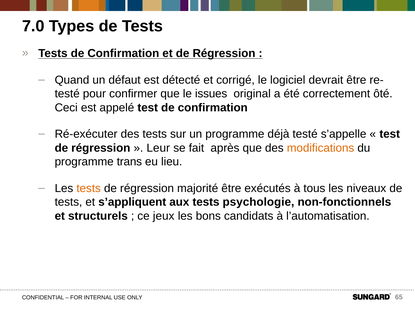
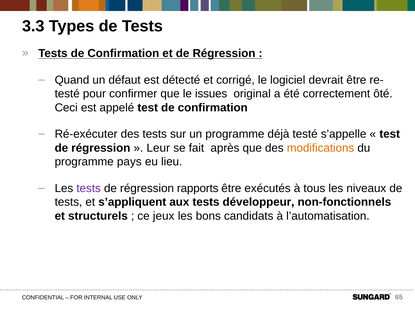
7.0: 7.0 -> 3.3 (33, 26)
trans: trans -> pays (129, 162)
tests colour: orange -> purple (89, 188)
majorité: majorité -> rapports (198, 188)
psychologie: psychologie -> développeur (259, 202)
